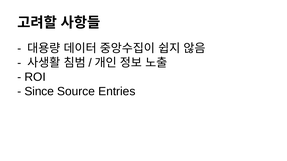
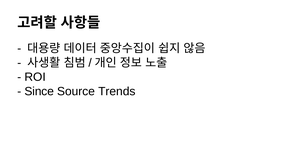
Entries: Entries -> Trends (117, 92)
